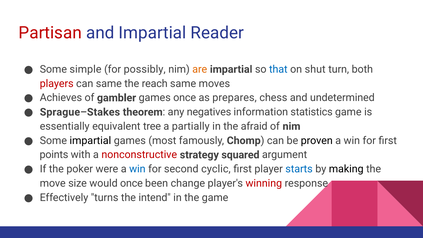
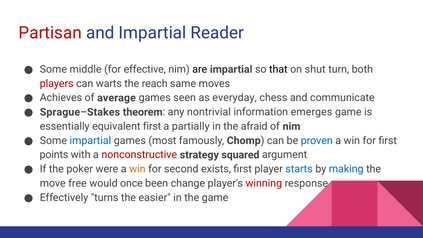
simple: simple -> middle (86, 69)
possibly: possibly -> effective (145, 69)
are colour: orange -> black (200, 69)
that colour: blue -> black (278, 69)
can same: same -> warts (109, 84)
gambler: gambler -> average (116, 98)
games once: once -> seen (185, 98)
prepares: prepares -> everyday (235, 98)
undetermined: undetermined -> communicate (342, 98)
negatives: negatives -> nontrivial (209, 112)
statistics: statistics -> emerges (311, 112)
equivalent tree: tree -> first (152, 126)
impartial colour: black -> blue (90, 141)
proven colour: black -> blue (317, 141)
win colour: blue -> orange (137, 169)
cyclic: cyclic -> exists (216, 169)
making colour: black -> blue (346, 169)
size: size -> free (78, 183)
intend: intend -> easier (155, 198)
